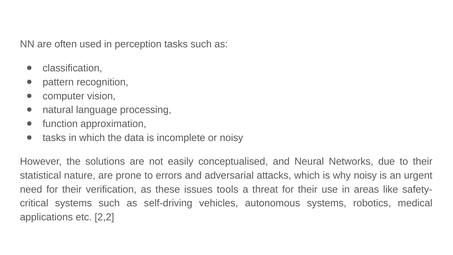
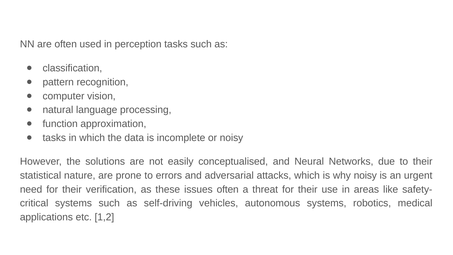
issues tools: tools -> often (228, 189)
2,2: 2,2 -> 1,2 (104, 217)
